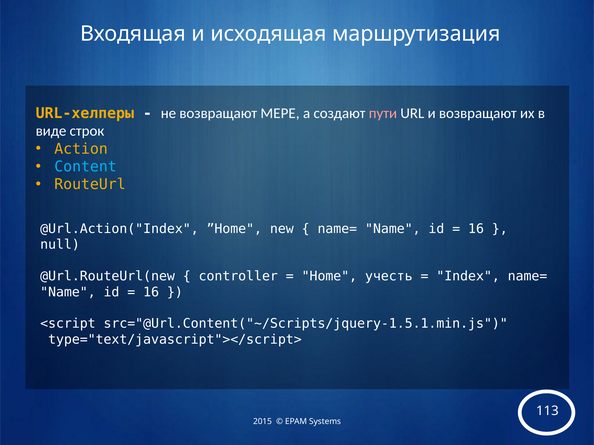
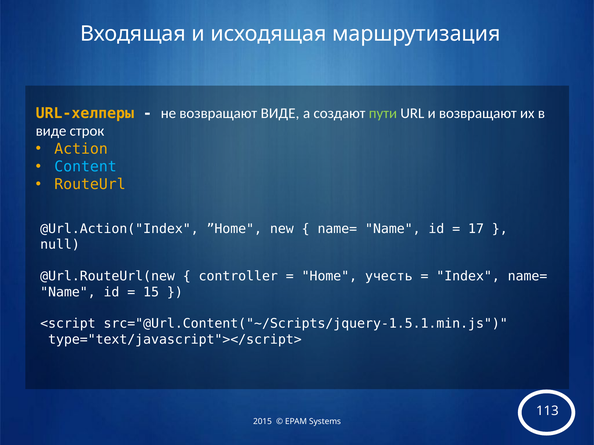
возвращают МЕРЕ: МЕРЕ -> ВИДЕ (280, 113)
пути colour: pink -> light green (383, 113)
16: 16 -> 17 (476, 229)
16: 16 -> 15 (151, 292)
